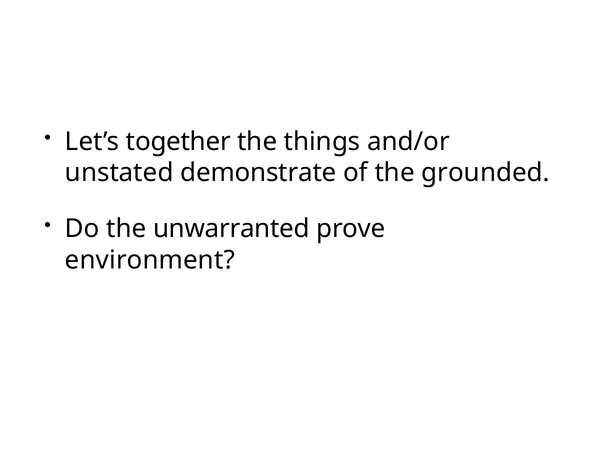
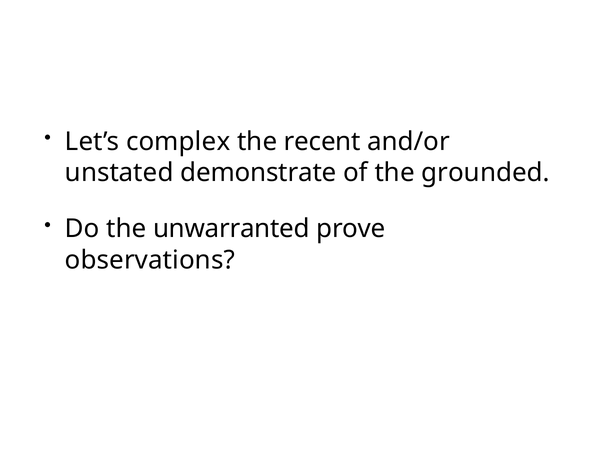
together: together -> complex (178, 141)
things: things -> recent (322, 141)
environment: environment -> observations (150, 260)
